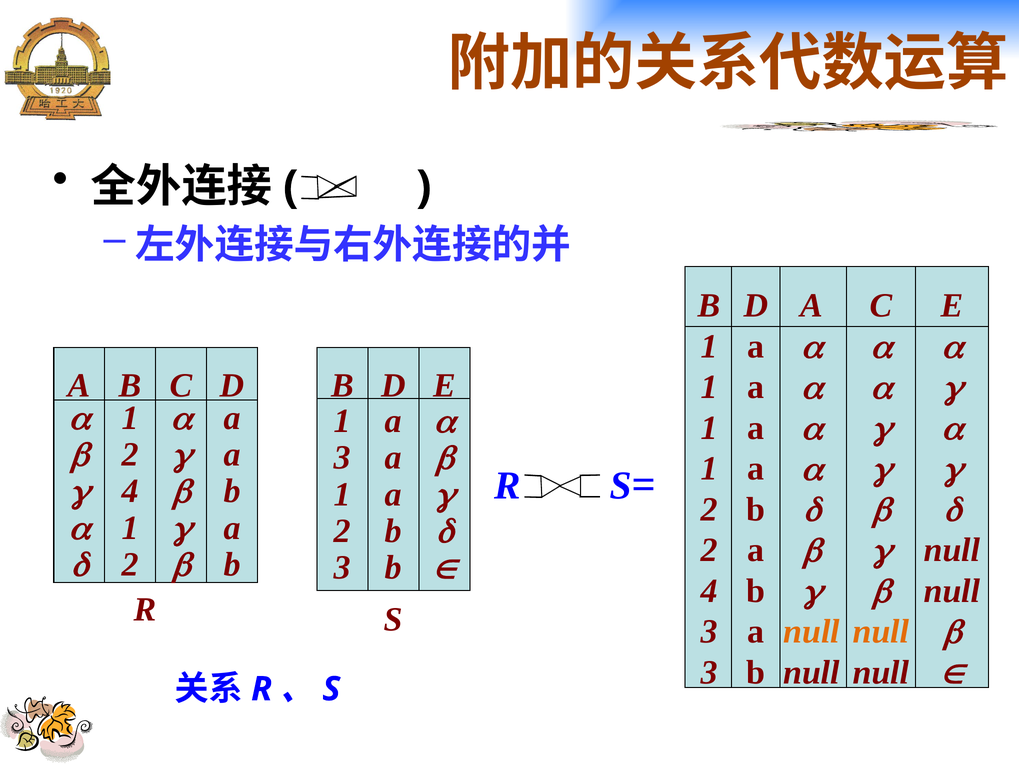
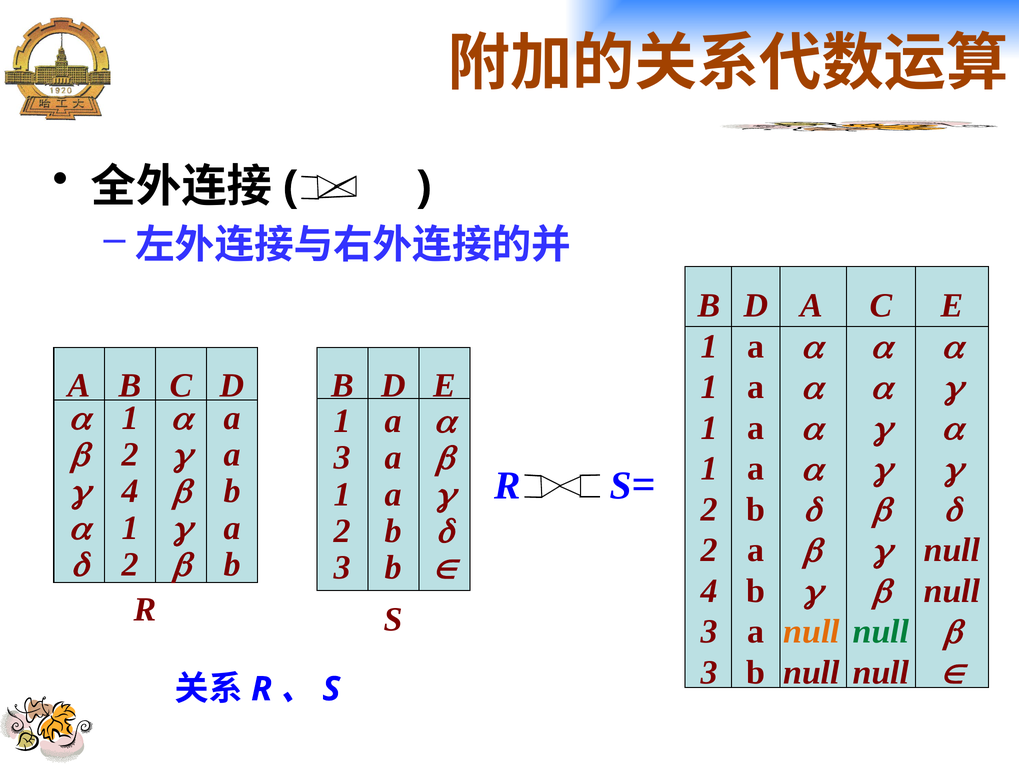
null colour: orange -> green (881, 632)
